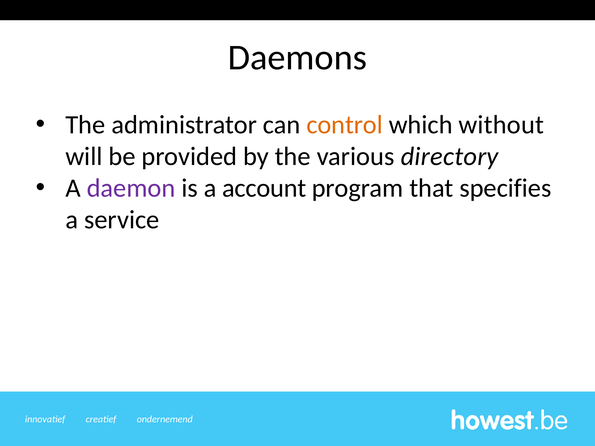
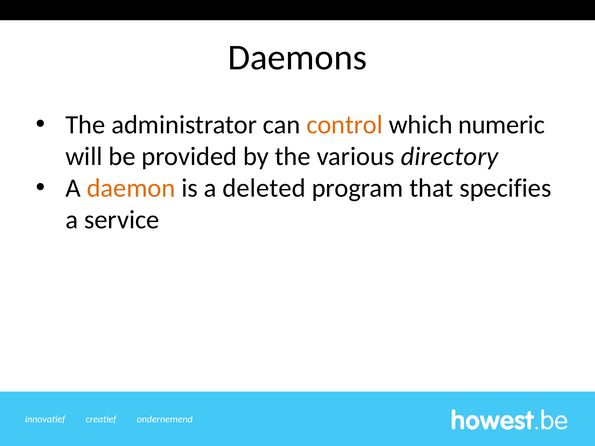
without: without -> numeric (502, 125)
daemon colour: purple -> orange (131, 188)
account: account -> deleted (264, 188)
